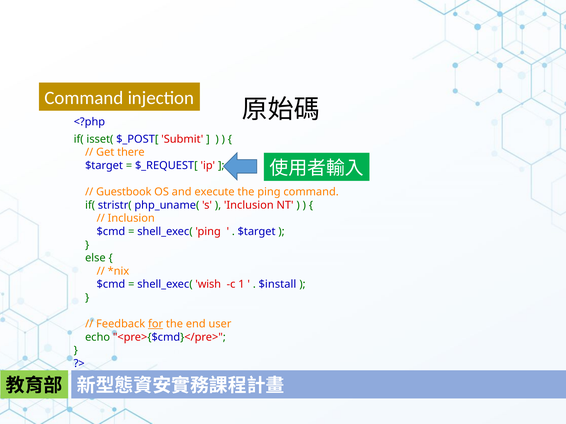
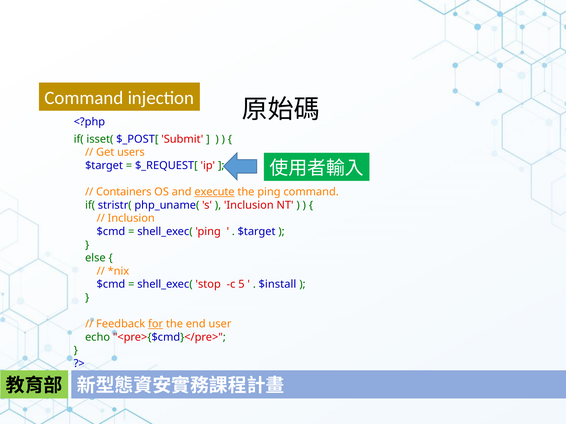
there: there -> users (131, 153)
Guestbook: Guestbook -> Containers (124, 192)
execute underline: none -> present (215, 192)
wish: wish -> stop (208, 285)
1: 1 -> 5 (241, 285)
